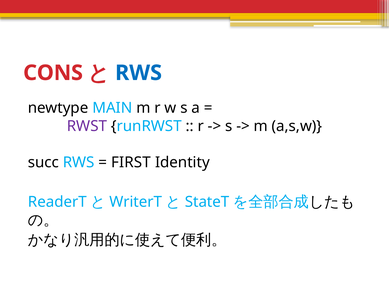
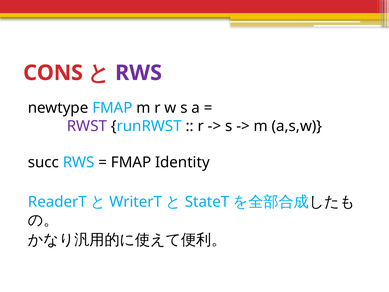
RWS colour: blue -> purple (139, 73)
newtype MAIN: MAIN -> FMAP (112, 108)
FIRST: FIRST -> FMAP (131, 162)
